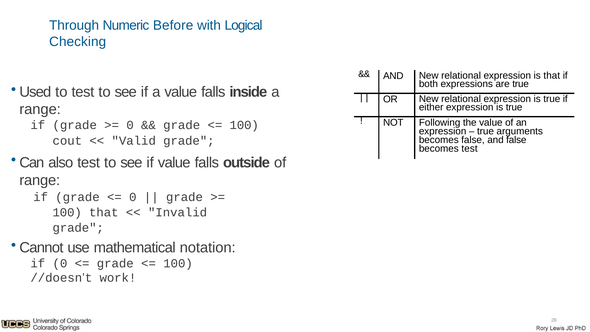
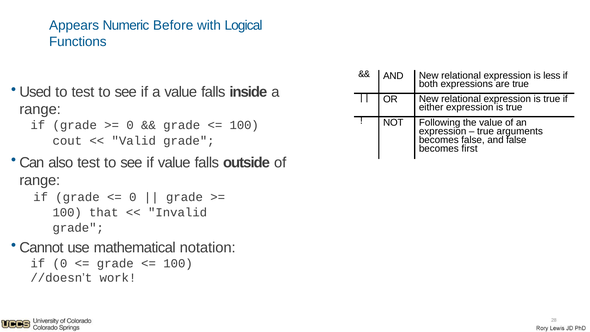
Through: Through -> Appears (74, 25)
Checking: Checking -> Functions (78, 42)
is that: that -> less (552, 75)
becomes test: test -> first (470, 149)
